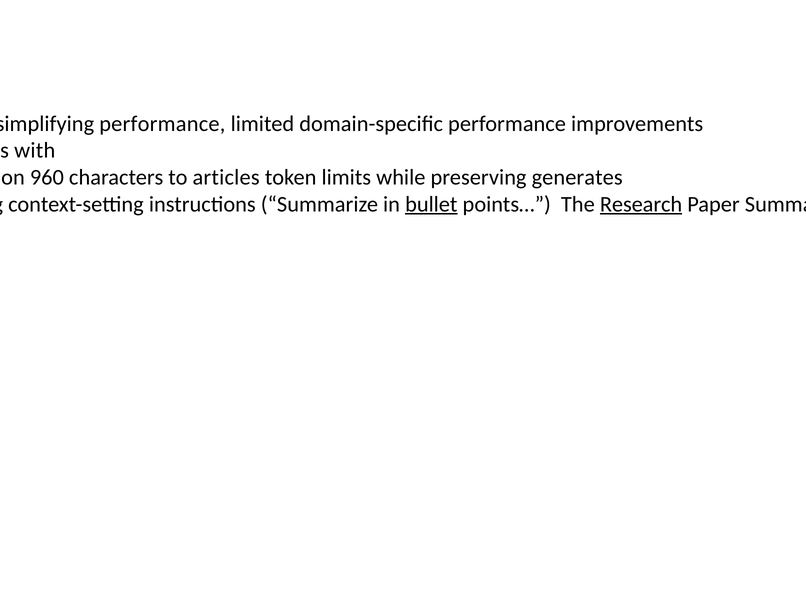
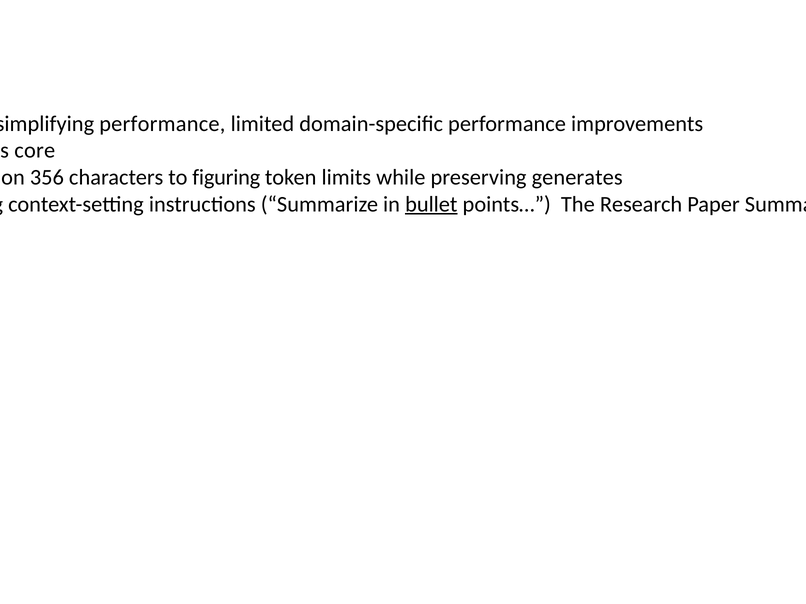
with: with -> core (35, 151)
960: 960 -> 356 (47, 177)
articles: articles -> figuring (226, 177)
Research underline: present -> none (641, 204)
